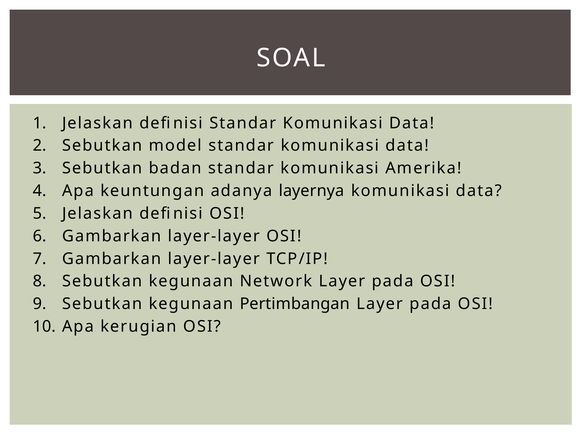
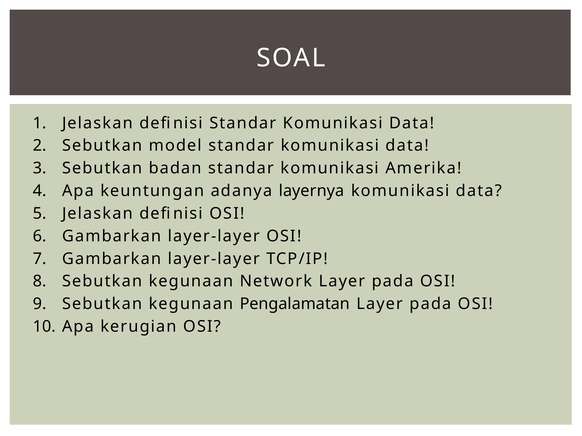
Pertimbangan: Pertimbangan -> Pengalamatan (295, 304)
